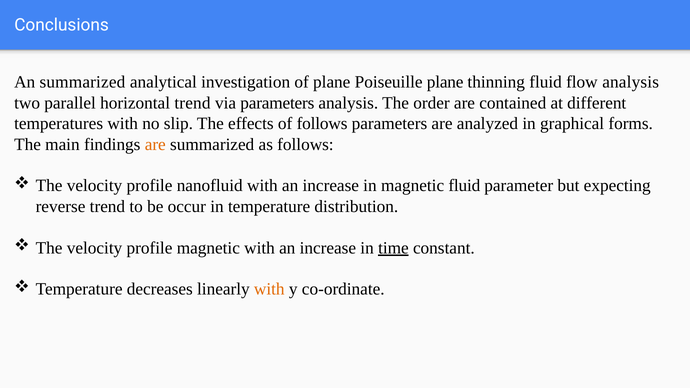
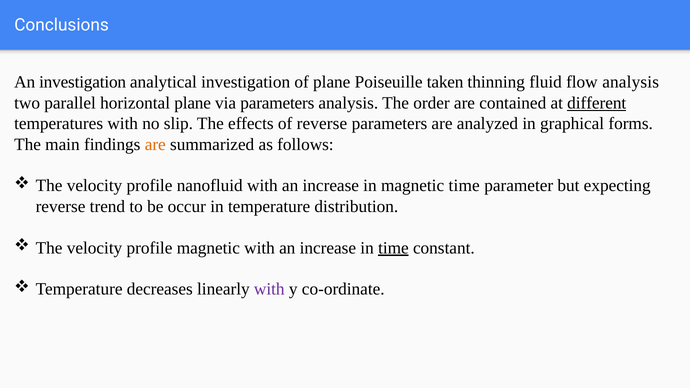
An summarized: summarized -> investigation (83, 82)
Poiseuille plane: plane -> taken (445, 82)
horizontal trend: trend -> plane (193, 103)
different underline: none -> present (597, 103)
of follows: follows -> reverse (322, 124)
magnetic fluid: fluid -> time (464, 186)
with colour: orange -> purple (269, 289)
